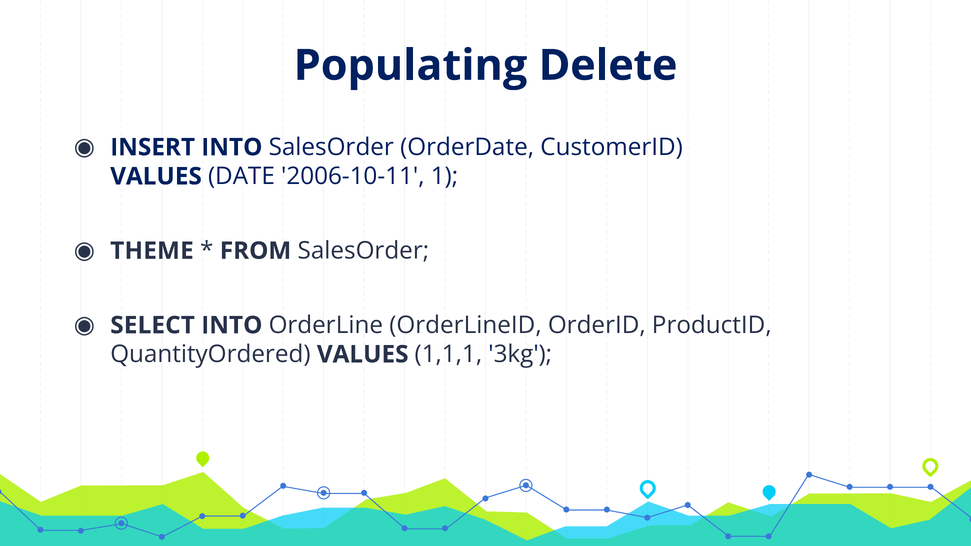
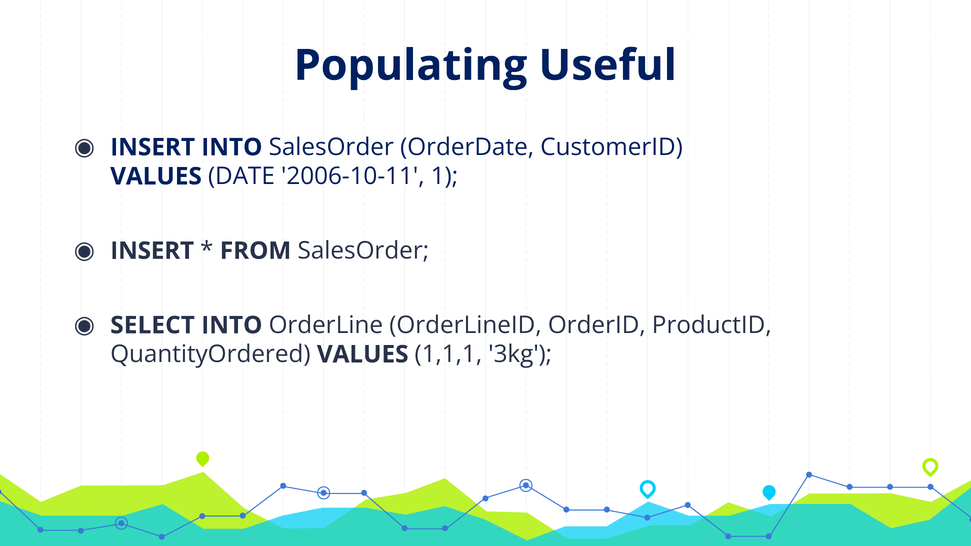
Delete: Delete -> Useful (608, 66)
THEME: THEME -> INSERT (152, 251)
